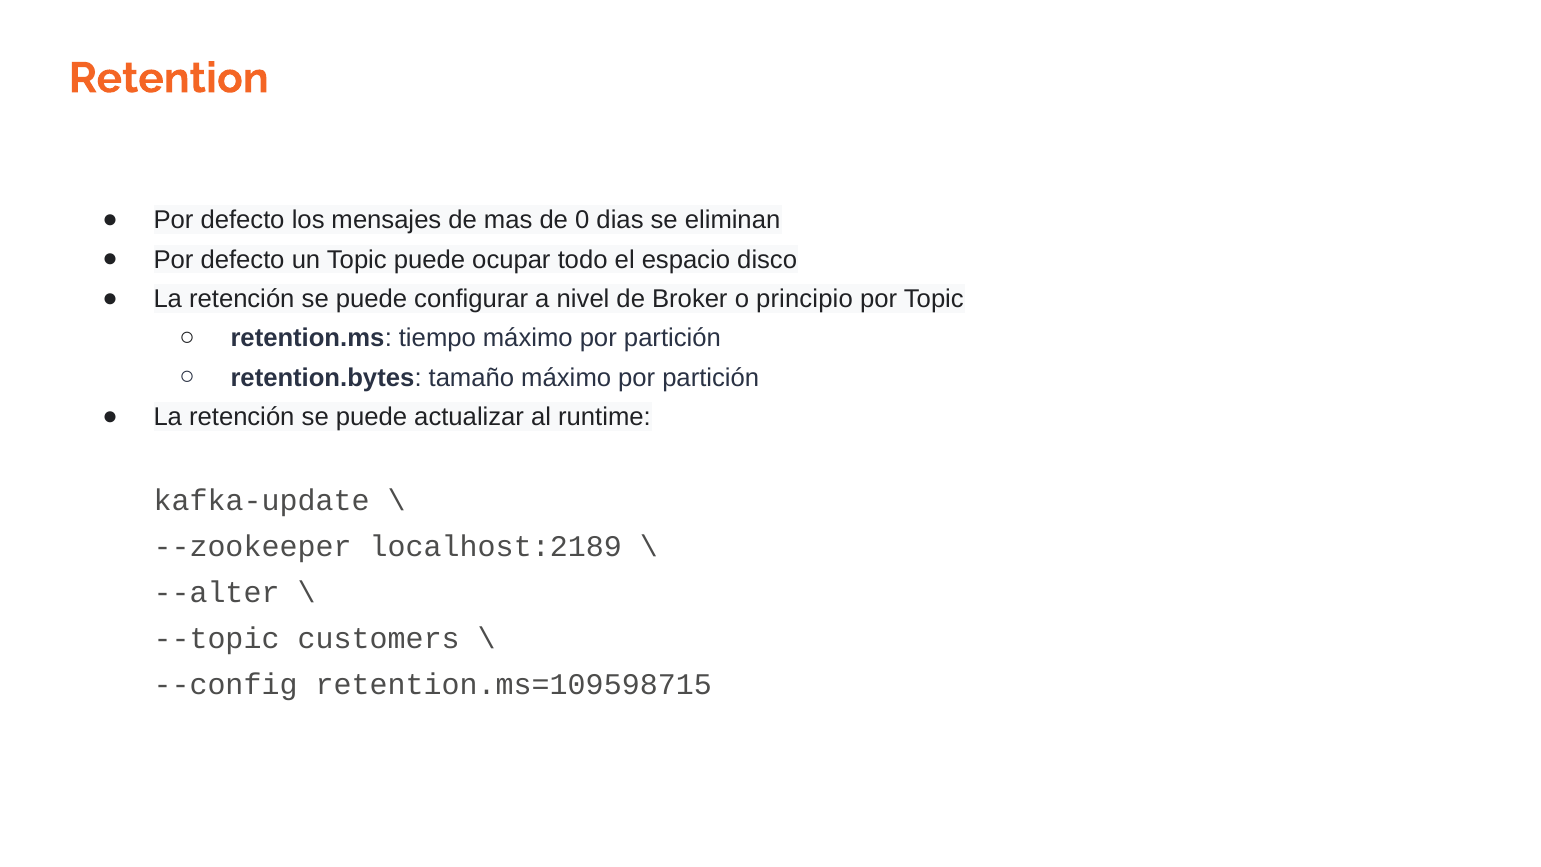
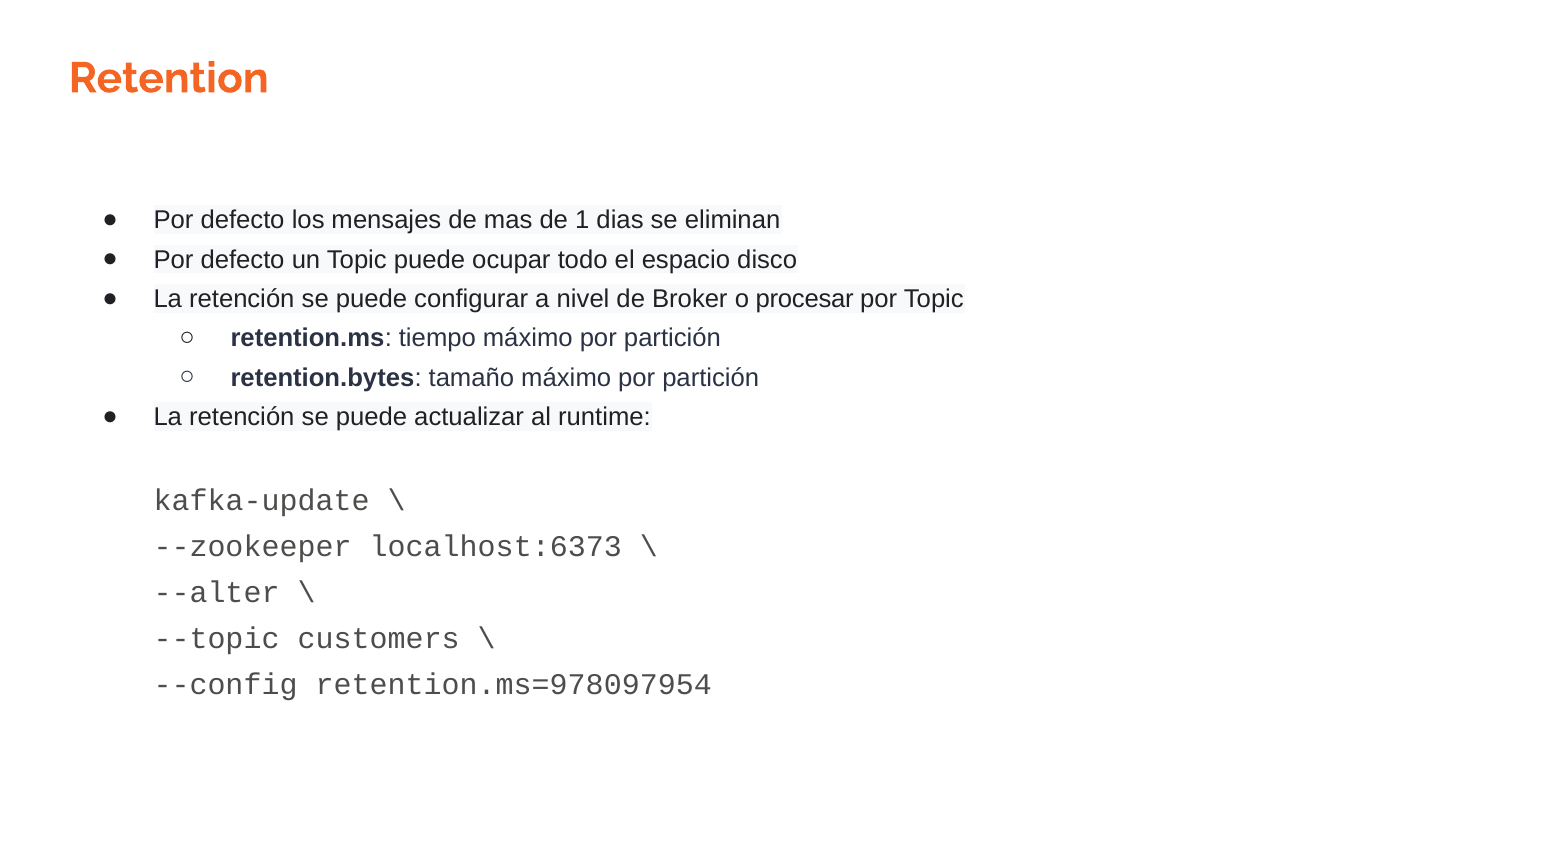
0: 0 -> 1 (582, 220)
principio: principio -> procesar (805, 299)
localhost:2189: localhost:2189 -> localhost:6373 (496, 547)
retention.ms=109598715: retention.ms=109598715 -> retention.ms=978097954 (514, 685)
